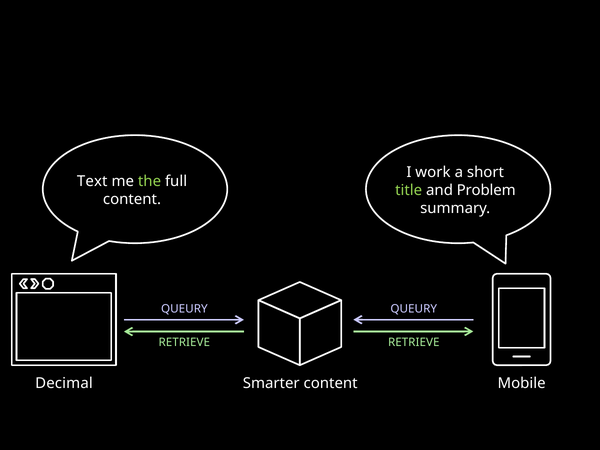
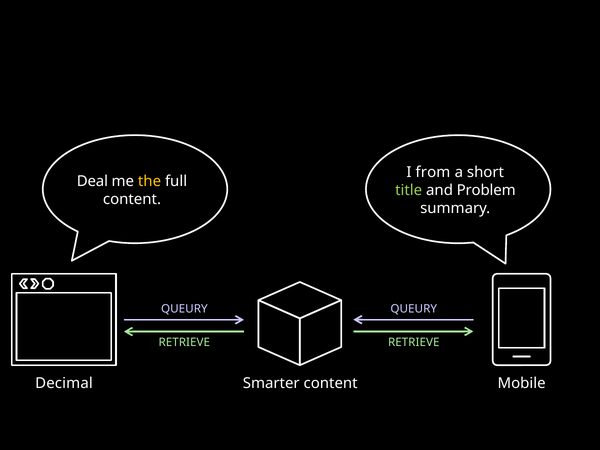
work: work -> from (433, 172)
Text: Text -> Deal (92, 181)
the colour: light green -> yellow (150, 181)
